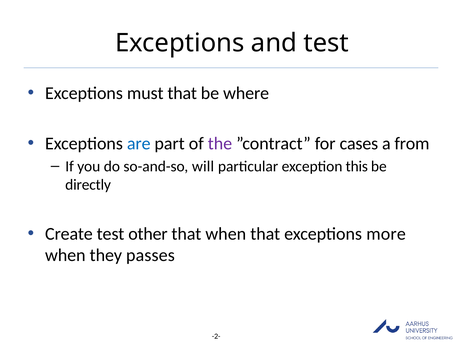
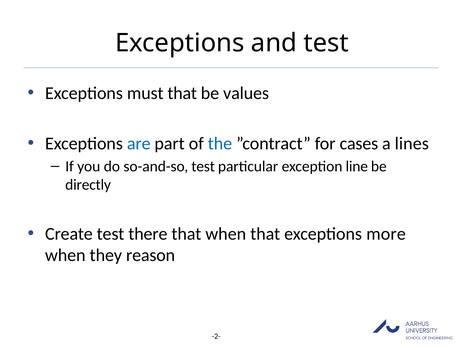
where: where -> values (246, 93)
the colour: purple -> blue (220, 143)
from: from -> lines (412, 143)
so-and-so will: will -> test (203, 166)
this: this -> line (357, 166)
other: other -> there (148, 233)
passes: passes -> reason (151, 255)
